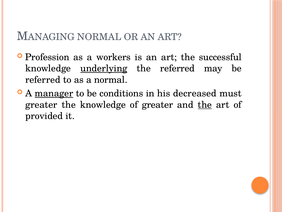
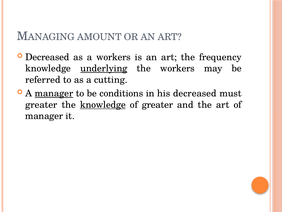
NORMAL: NORMAL -> AMOUNT (99, 37)
Profession: Profession -> Decreased (47, 57)
successful: successful -> frequency (220, 57)
the referred: referred -> workers (177, 68)
a normal: normal -> cutting (111, 80)
knowledge underline: none -> present (103, 105)
the underline: present -> none (205, 105)
provided: provided -> manager (44, 116)
